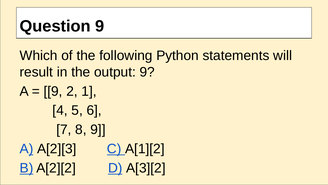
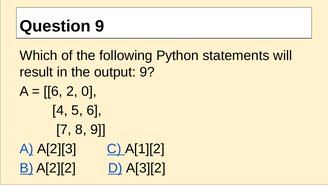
9: 9 -> 6 (53, 91)
1: 1 -> 0 (89, 91)
